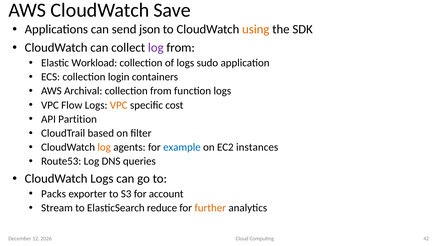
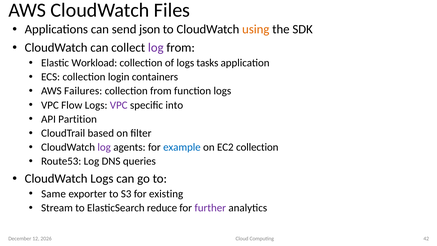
Save: Save -> Files (172, 10)
sudo: sudo -> tasks (207, 63)
Archival: Archival -> Failures (83, 91)
VPC colour: orange -> purple (119, 105)
cost: cost -> into (174, 105)
log colour: orange -> purple (104, 147)
EC2 instances: instances -> collection (257, 147)
Packs: Packs -> Same (54, 194)
account: account -> existing (166, 194)
further colour: orange -> purple (210, 208)
